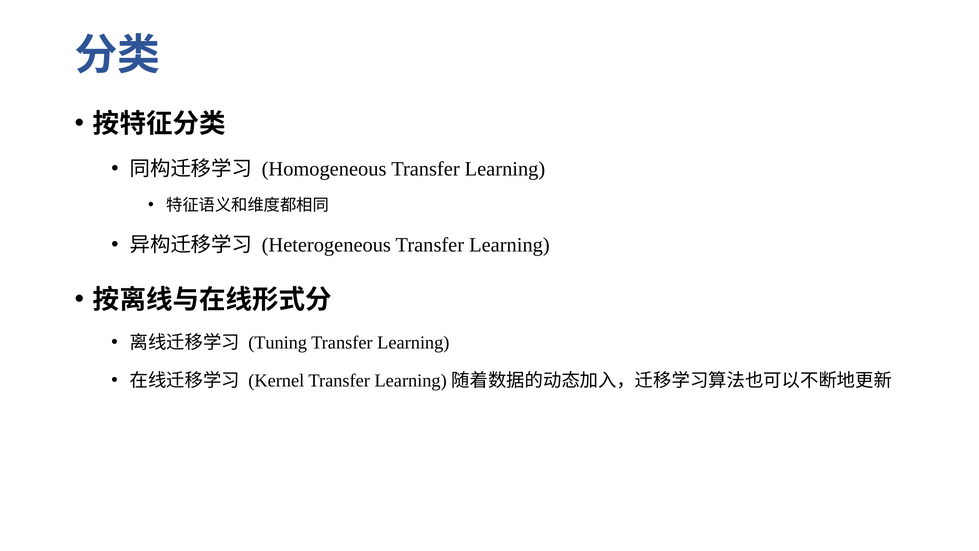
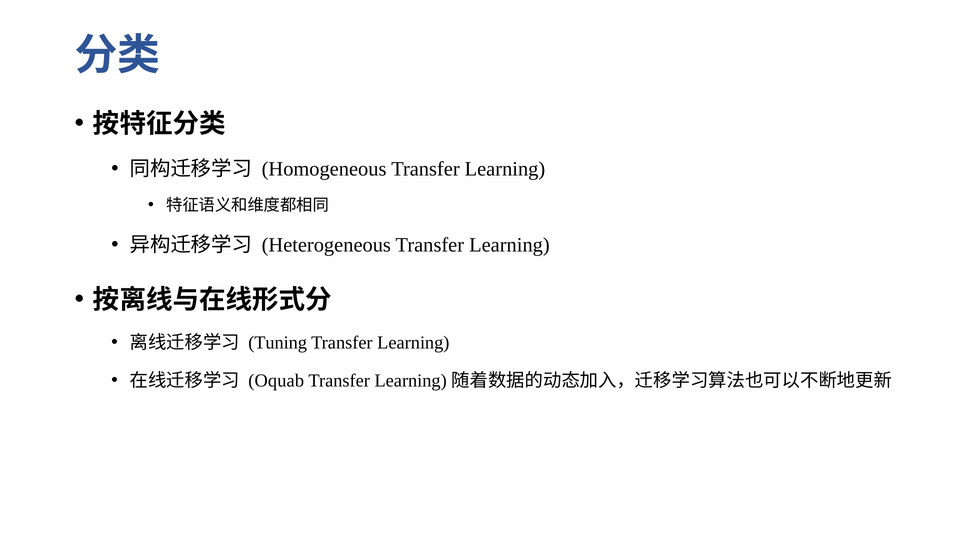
Kernel: Kernel -> Oquab (276, 380)
